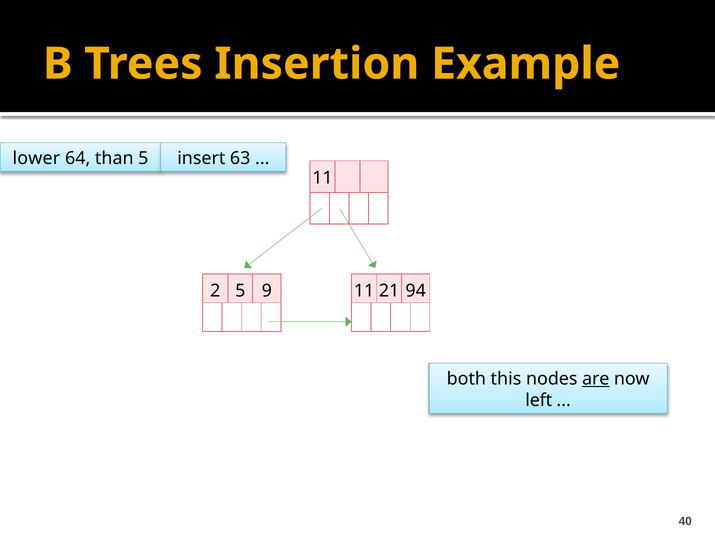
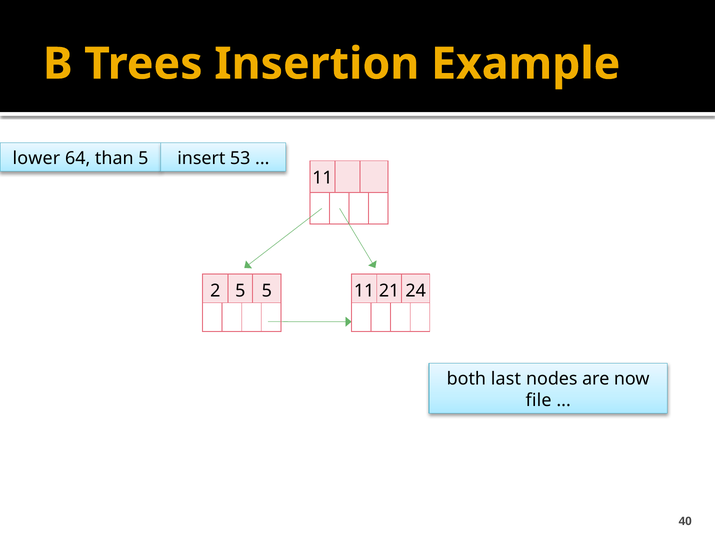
63: 63 -> 53 (240, 158)
9: 9 -> 5 (267, 291)
94: 94 -> 24 (416, 291)
this: this -> last (506, 379)
are underline: present -> none (596, 379)
left: left -> file (539, 400)
